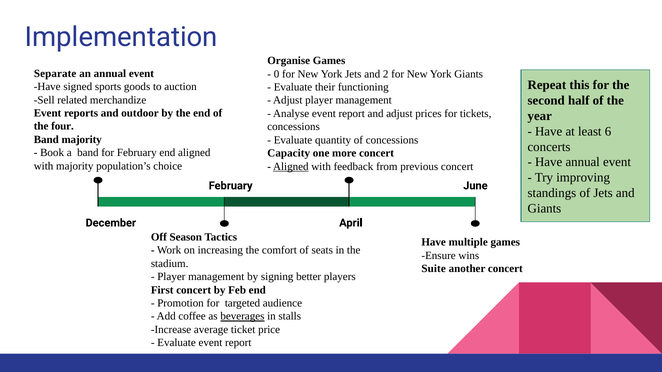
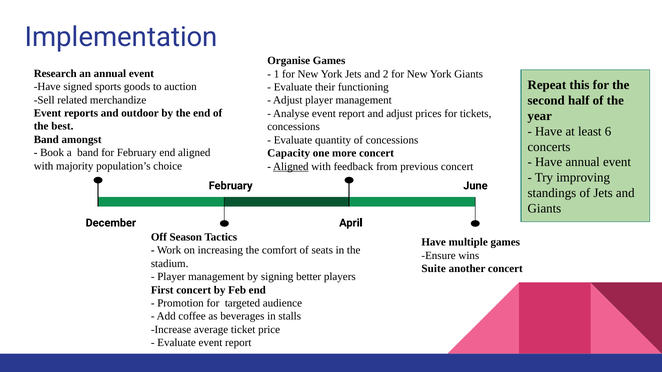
Separate: Separate -> Research (55, 74)
0: 0 -> 1 (277, 74)
four: four -> best (62, 126)
Band majority: majority -> amongst (82, 140)
beverages underline: present -> none (242, 317)
